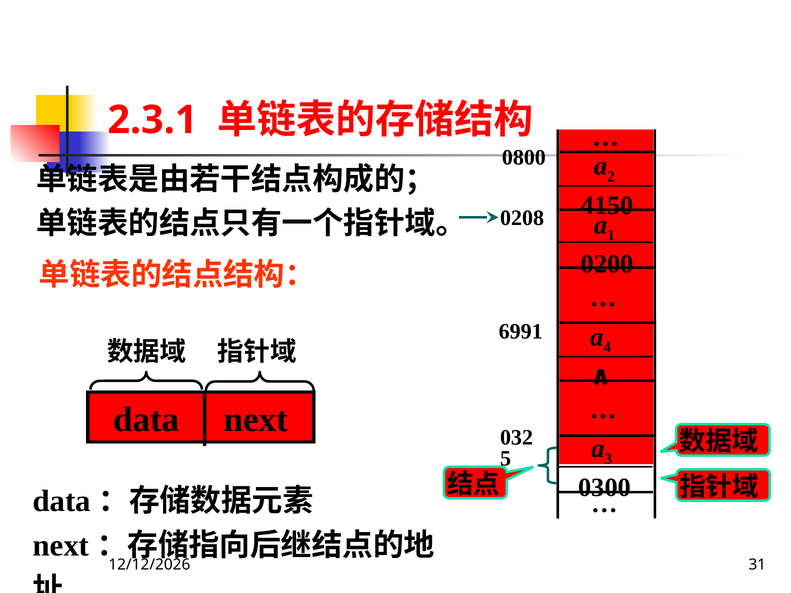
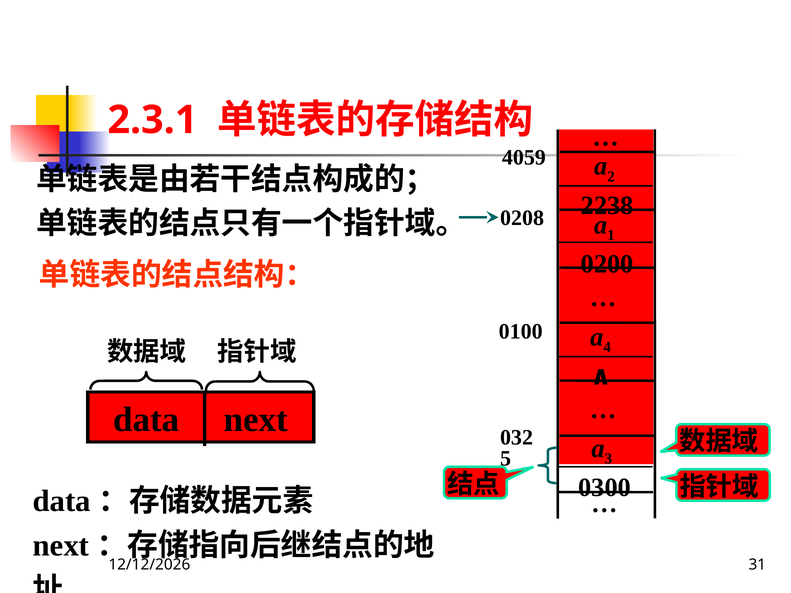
0800: 0800 -> 4059 (524, 158)
4150: 4150 -> 2238 (607, 205)
6991: 6991 -> 0100 (521, 332)
